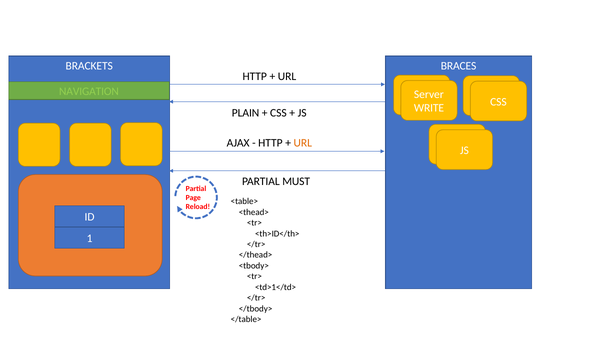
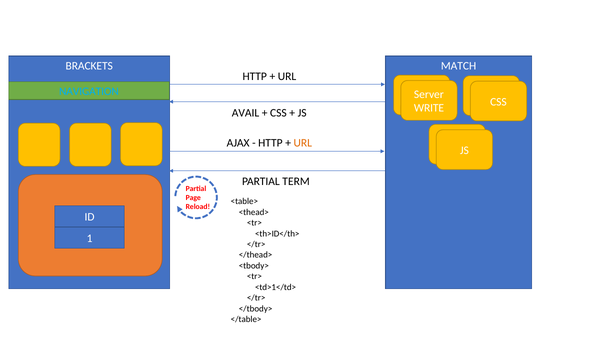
BRACES: BRACES -> MATCH (459, 66)
NAVIGATION colour: light green -> light blue (89, 91)
PLAIN: PLAIN -> AVAIL (246, 113)
MUST: MUST -> TERM (296, 181)
